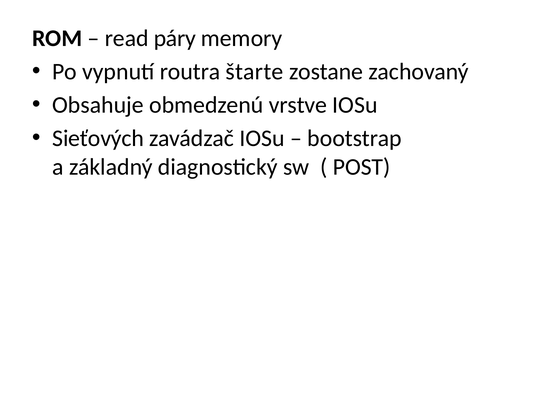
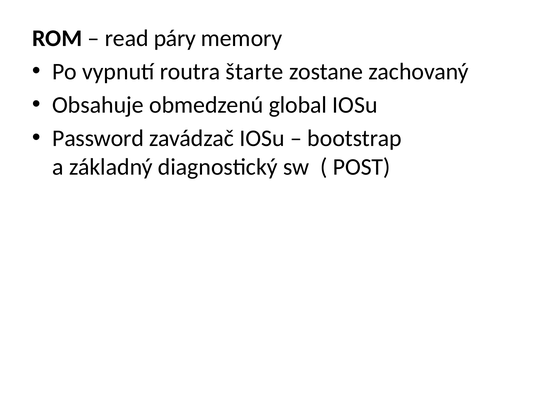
vrstve: vrstve -> global (298, 105)
Sieťových: Sieťových -> Password (98, 138)
